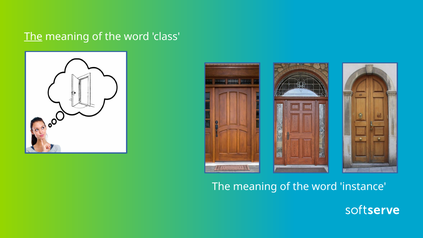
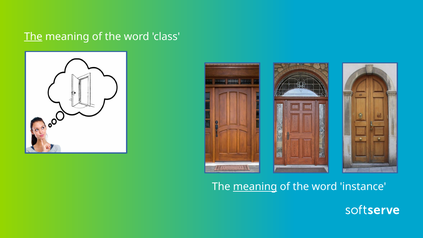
meaning underline: none -> present (255, 187)
